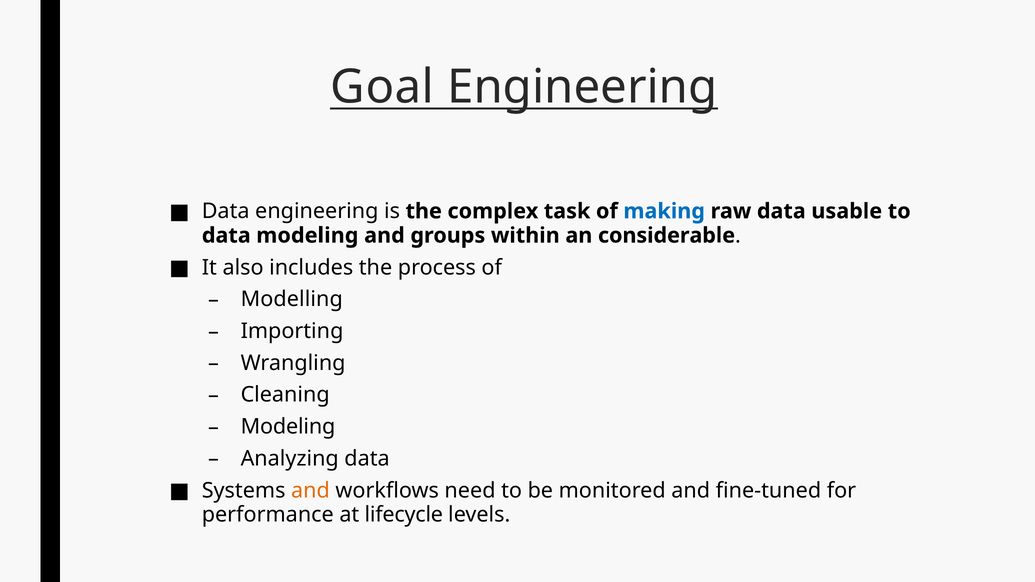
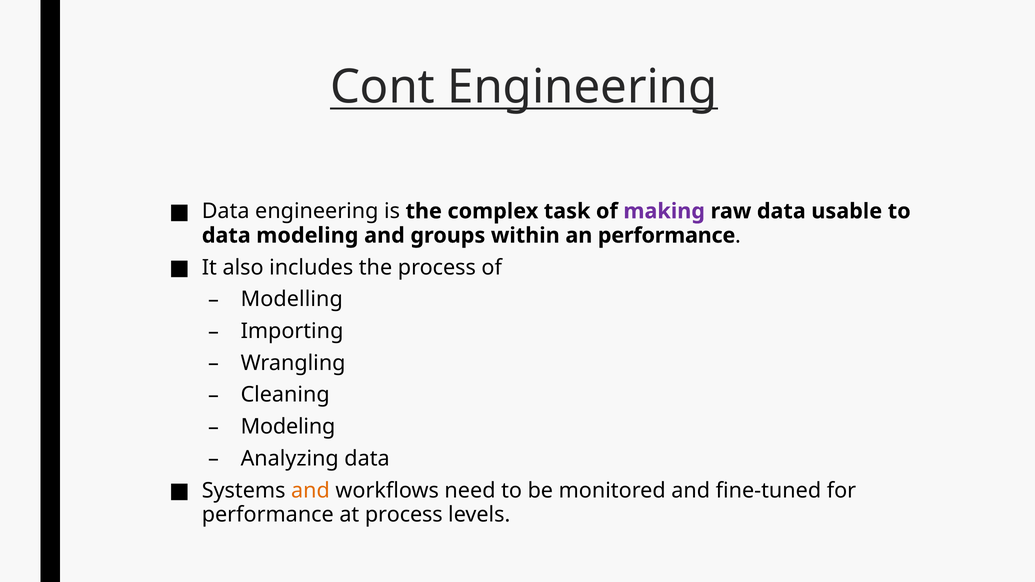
Goal: Goal -> Cont (383, 87)
making colour: blue -> purple (664, 211)
an considerable: considerable -> performance (667, 236)
at lifecycle: lifecycle -> process (404, 515)
